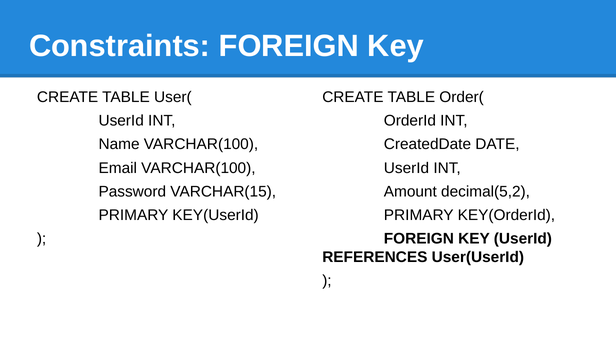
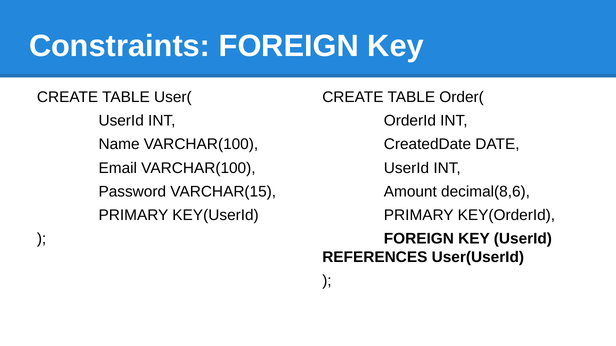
decimal(5,2: decimal(5,2 -> decimal(8,6 (486, 192)
